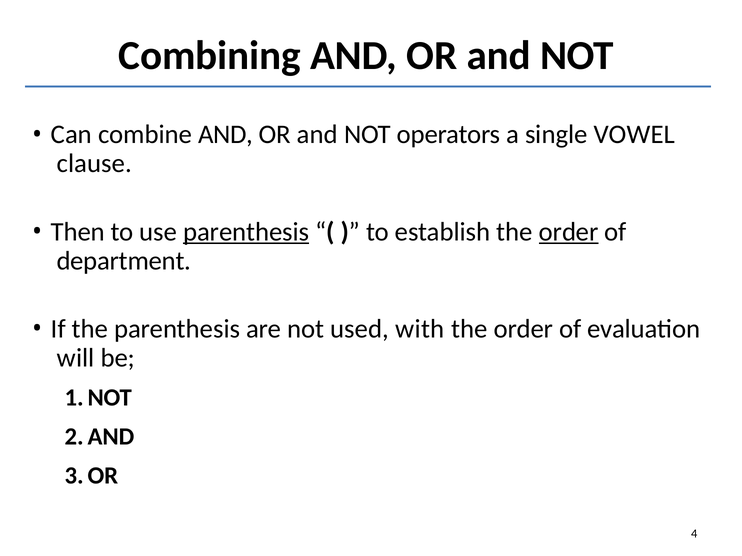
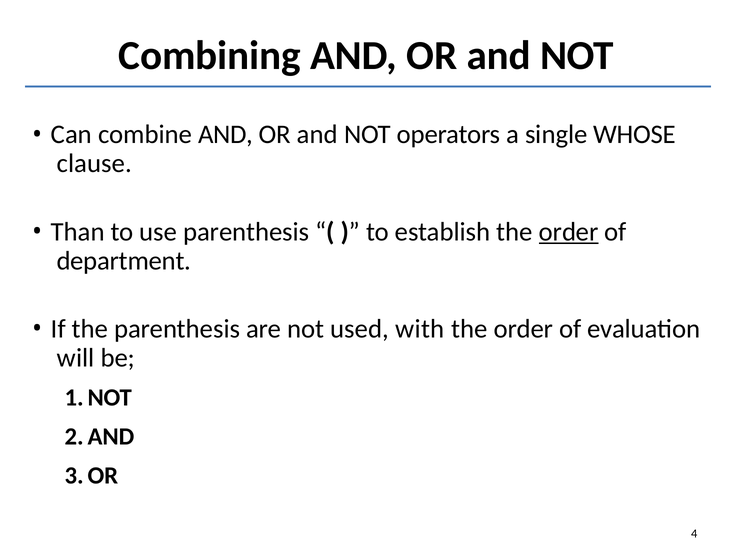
VOWEL: VOWEL -> WHOSE (634, 135)
Then: Then -> Than (78, 232)
parenthesis underline: present -> none (246, 232)
